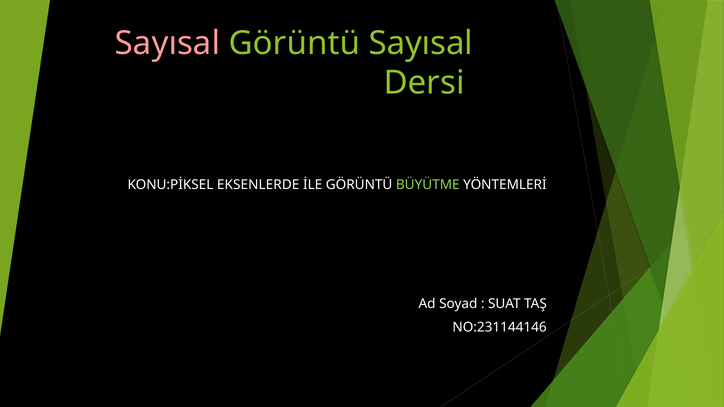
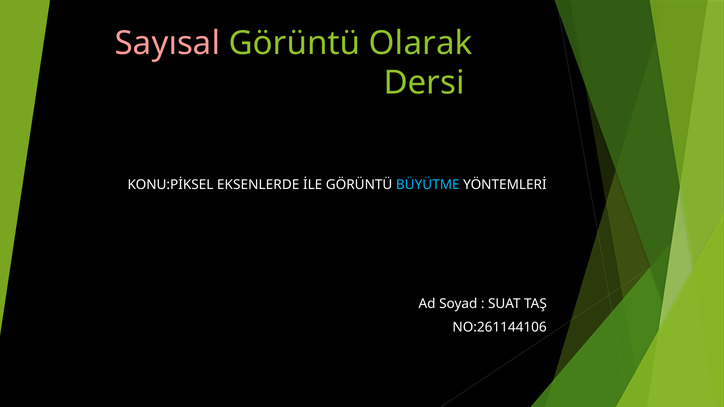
Görüntü Sayısal: Sayısal -> Olarak (421, 43)
BÜYÜTME colour: light green -> light blue (428, 185)
NO:231144146: NO:231144146 -> NO:261144106 (500, 328)
